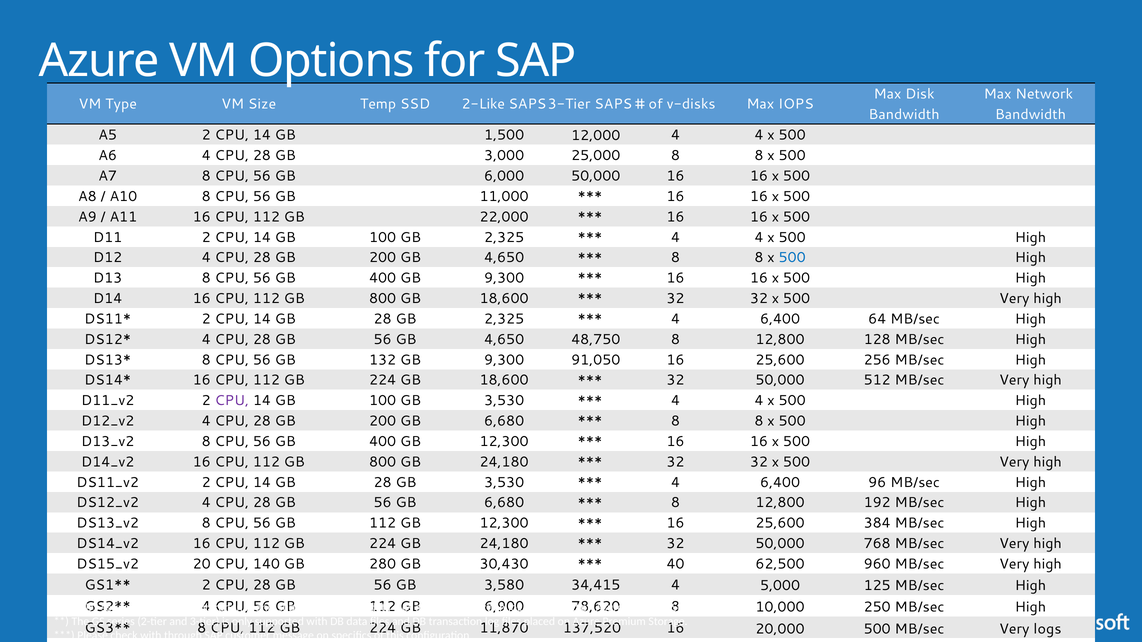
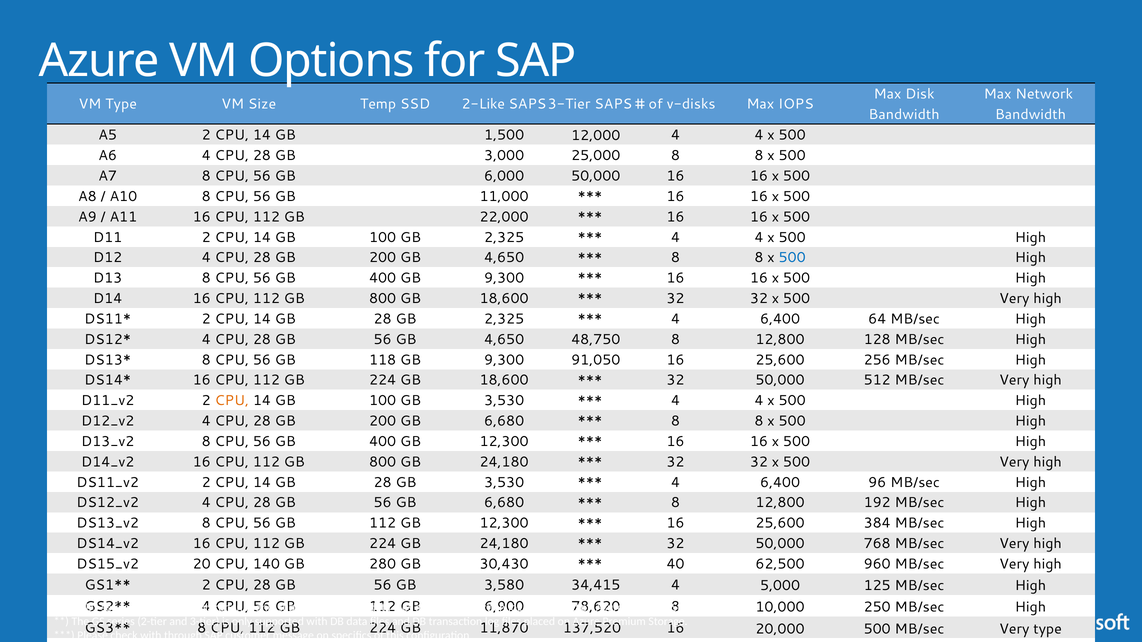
132: 132 -> 118 (383, 360)
CPU colour: purple -> orange (232, 401)
Very logs: logs -> type (1048, 629)
